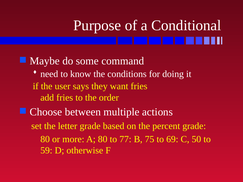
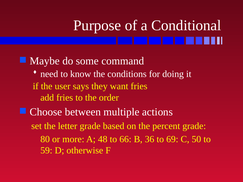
A 80: 80 -> 48 (103, 139)
77: 77 -> 66 (125, 139)
75: 75 -> 36 (150, 139)
